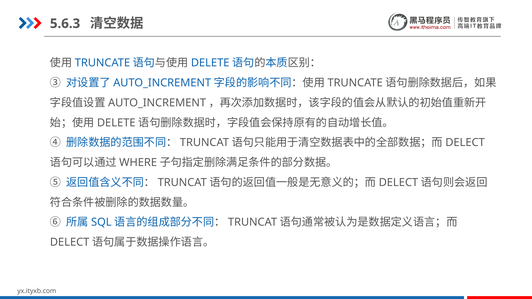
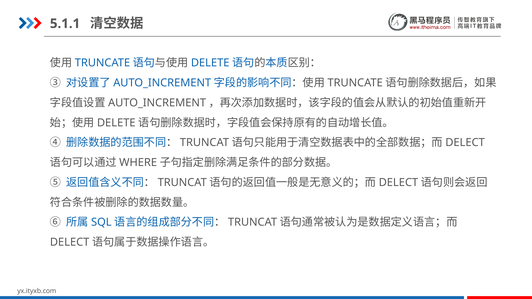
5.6.3: 5.6.3 -> 5.1.1 (65, 24)
